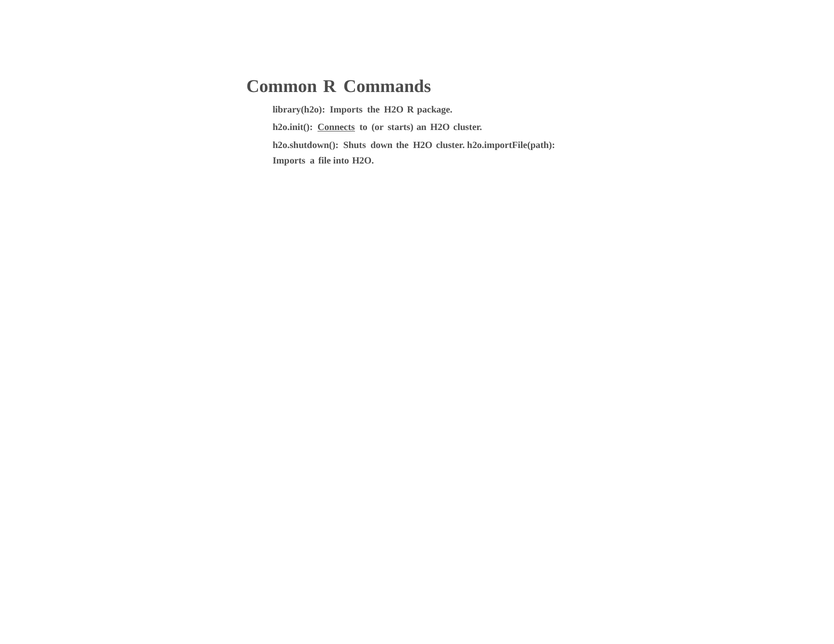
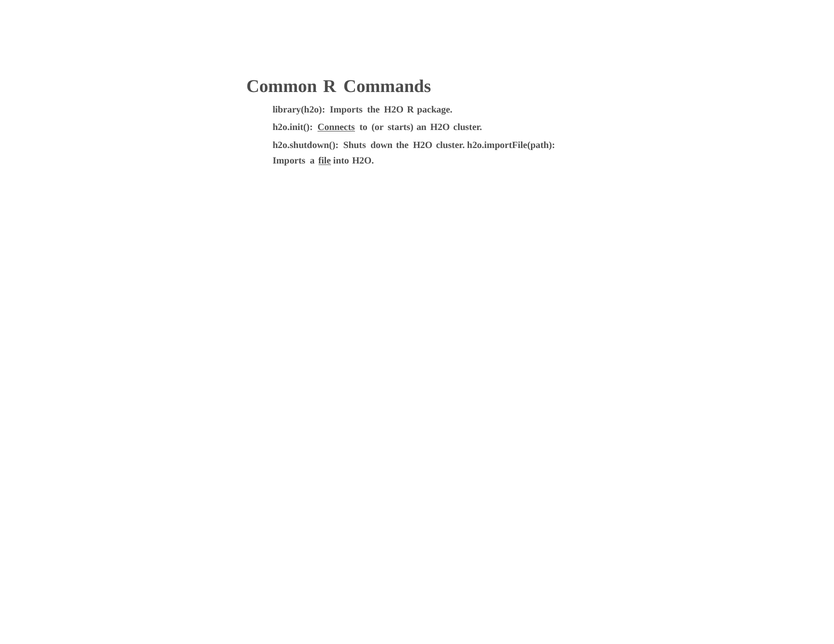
file underline: none -> present (325, 161)
